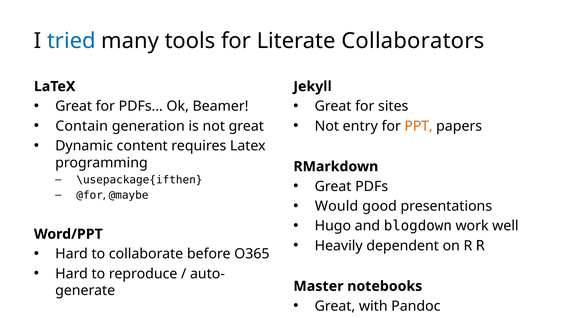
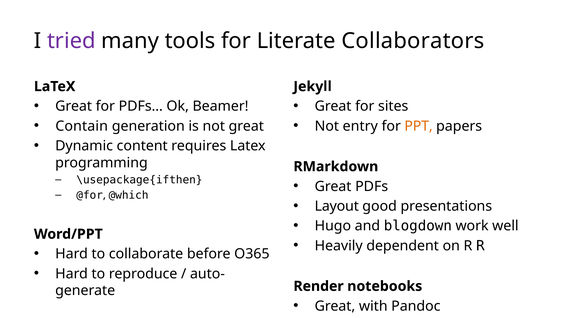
tried colour: blue -> purple (71, 41)
@maybe: @maybe -> @which (129, 196)
Would: Would -> Layout (337, 206)
Master: Master -> Render (319, 287)
